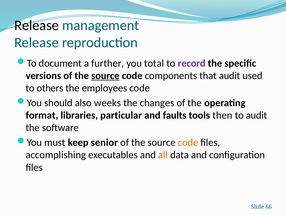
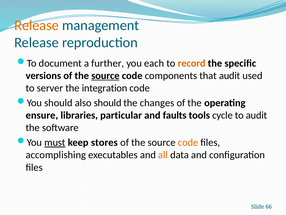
Release colour: black -> orange (37, 25)
total: total -> each (154, 63)
record colour: purple -> orange (192, 63)
others: others -> server (50, 88)
employees: employees -> integration (105, 88)
also weeks: weeks -> should (108, 103)
format: format -> ensure (42, 115)
then: then -> cycle (223, 115)
must underline: none -> present (55, 142)
senior: senior -> stores (104, 142)
